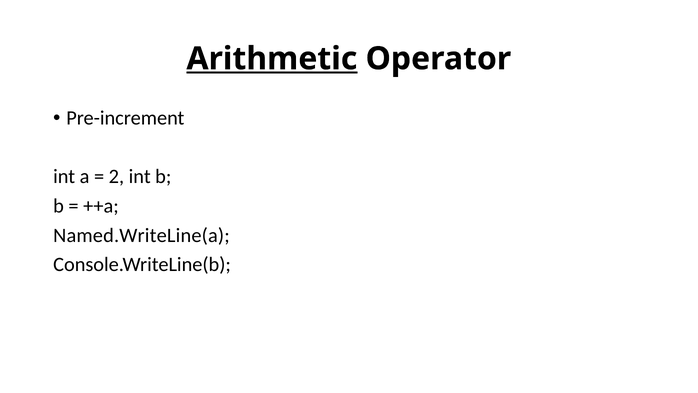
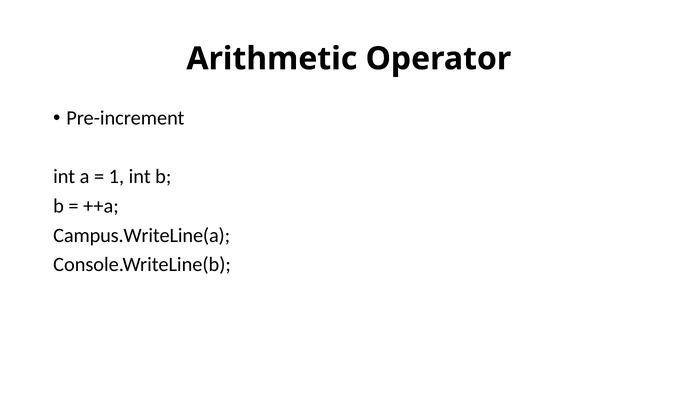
Arithmetic underline: present -> none (272, 59)
2: 2 -> 1 (116, 177)
Named.WriteLine(a: Named.WriteLine(a -> Campus.WriteLine(a (142, 235)
